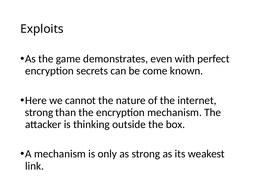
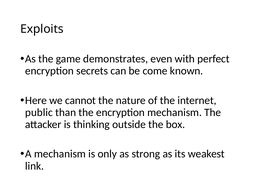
strong: strong -> public (39, 112)
